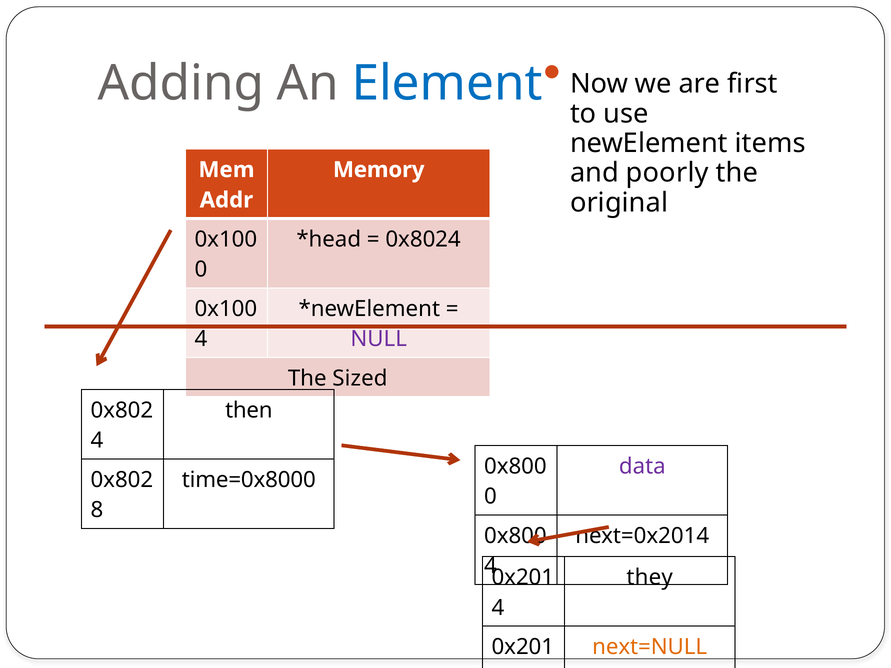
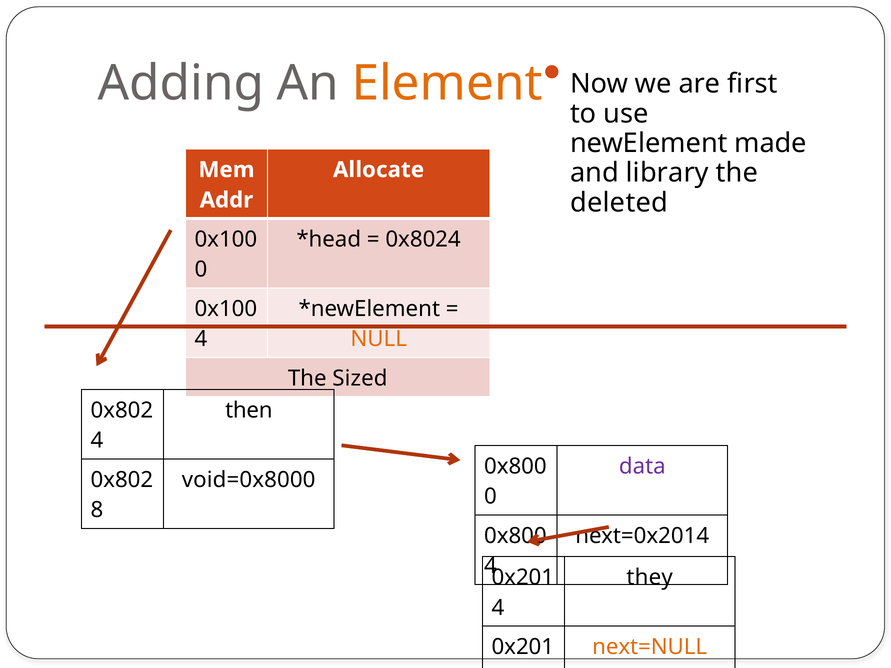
Element colour: blue -> orange (447, 84)
items: items -> made (770, 143)
poorly: poorly -> library (667, 173)
Memory: Memory -> Allocate (379, 170)
original: original -> deleted (619, 203)
NULL colour: purple -> orange (379, 339)
time=0x8000: time=0x8000 -> void=0x8000 (249, 480)
